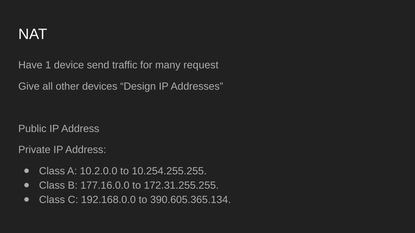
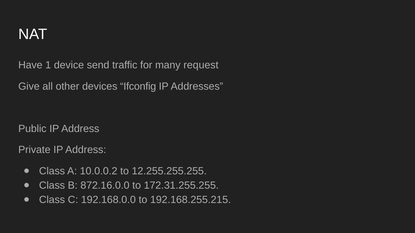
Design: Design -> Ifconfig (138, 86)
10.2.0.0: 10.2.0.0 -> 10.0.0.2 (99, 171)
10.254.255.255: 10.254.255.255 -> 12.255.255.255 (169, 171)
177.16.0.0: 177.16.0.0 -> 872.16.0.0 (105, 186)
390.605.365.134: 390.605.365.134 -> 192.168.255.215 (191, 200)
